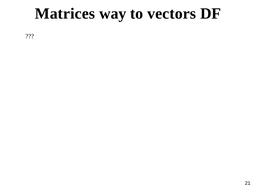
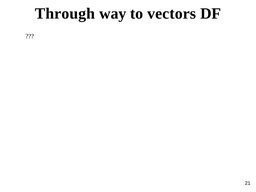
Matrices: Matrices -> Through (65, 14)
